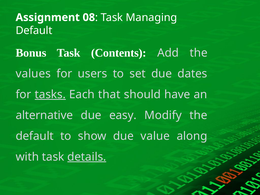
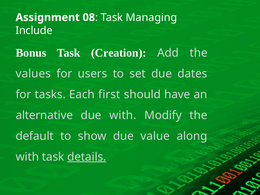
Default: Default -> Include (34, 30)
Contents: Contents -> Creation (119, 53)
tasks underline: present -> none (50, 94)
that: that -> first (109, 94)
due easy: easy -> with (123, 115)
